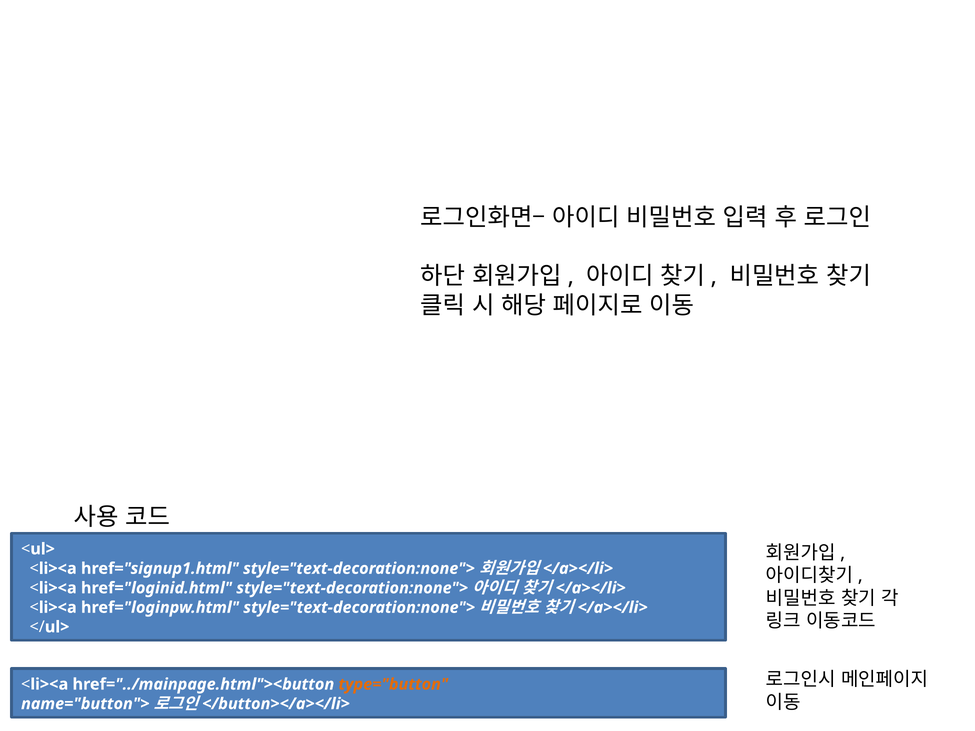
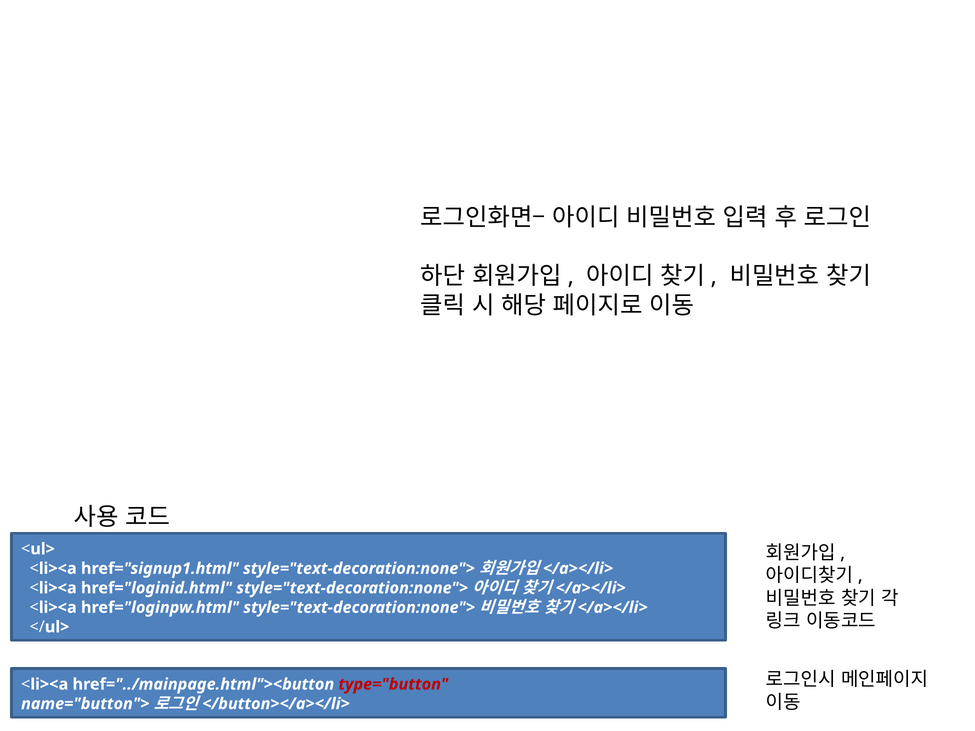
type="button colour: orange -> red (393, 685)
